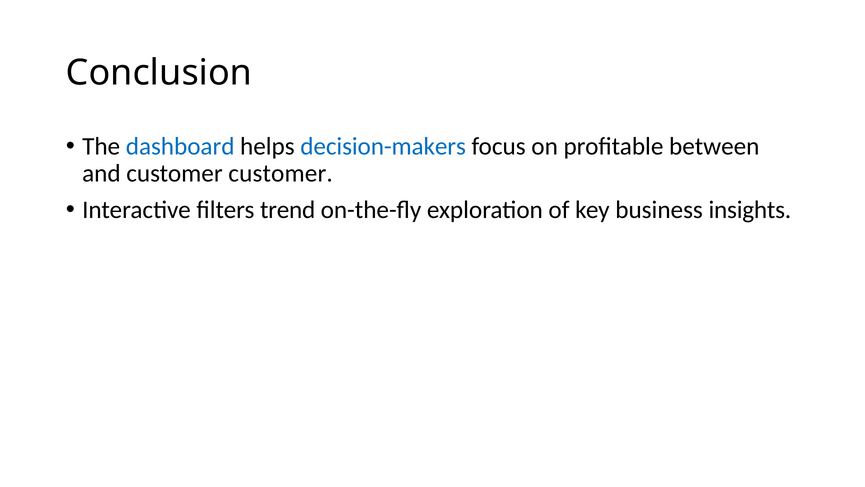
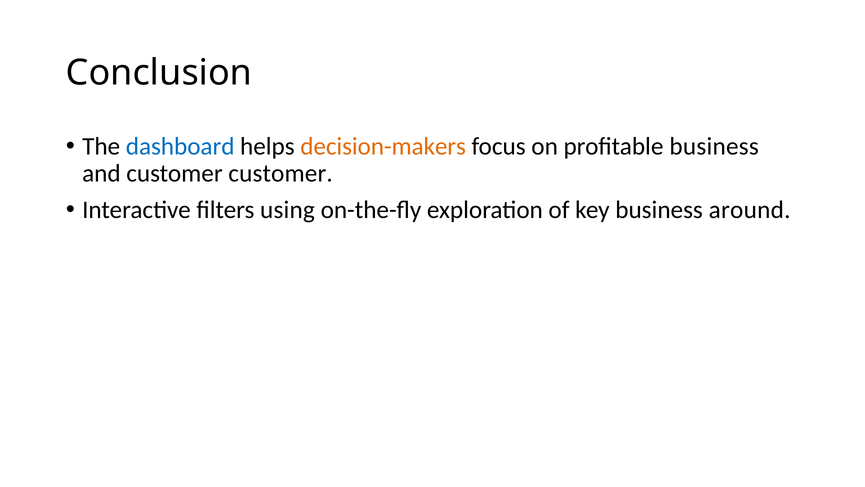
decision-makers colour: blue -> orange (383, 146)
profitable between: between -> business (714, 146)
trend: trend -> using (287, 210)
insights: insights -> around (750, 210)
